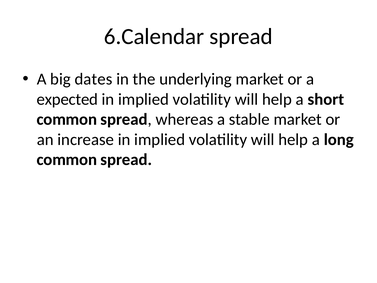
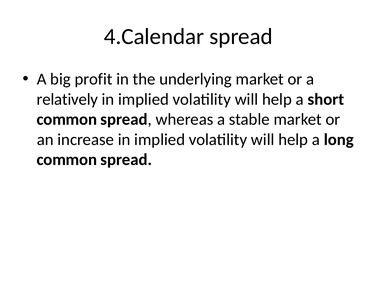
6.Calendar: 6.Calendar -> 4.Calendar (154, 36)
dates: dates -> profit (94, 79)
expected: expected -> relatively (67, 99)
